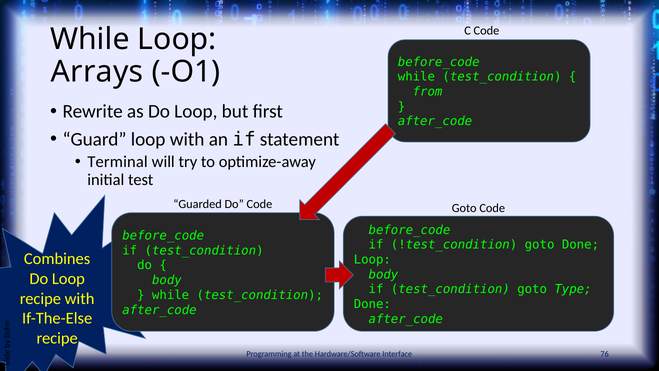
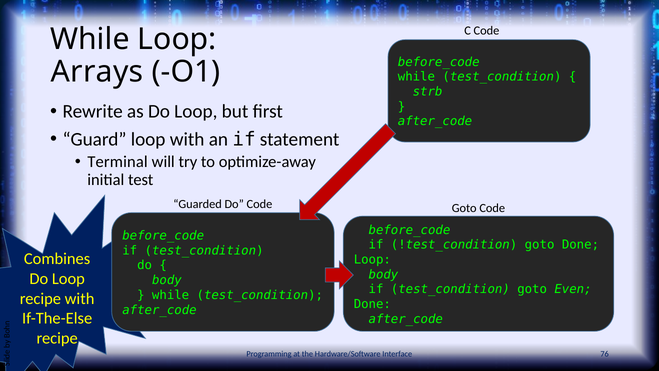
from: from -> strb (428, 92)
Type: Type -> Even (573, 289)
